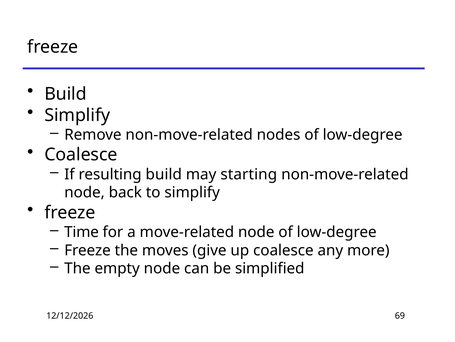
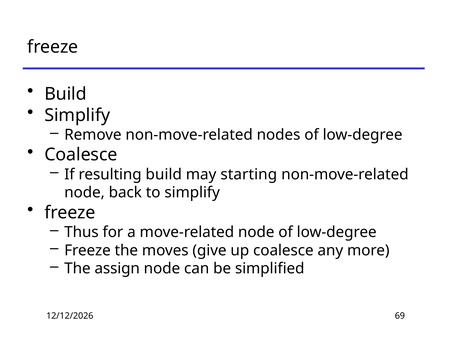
Time: Time -> Thus (81, 232)
empty: empty -> assign (117, 268)
